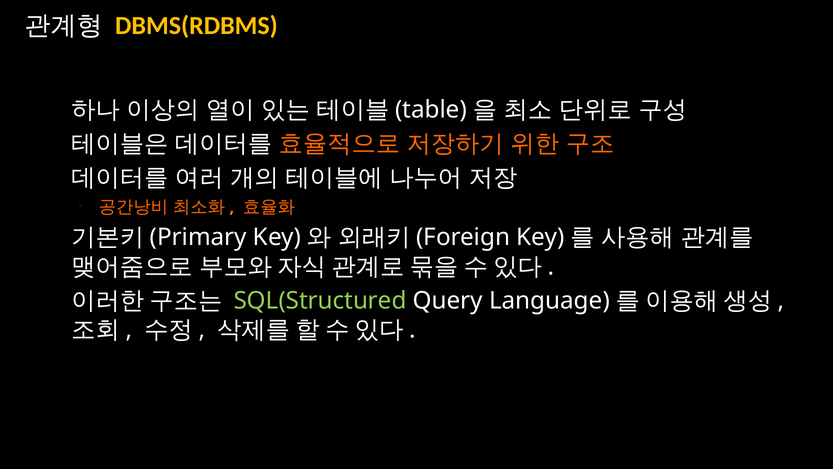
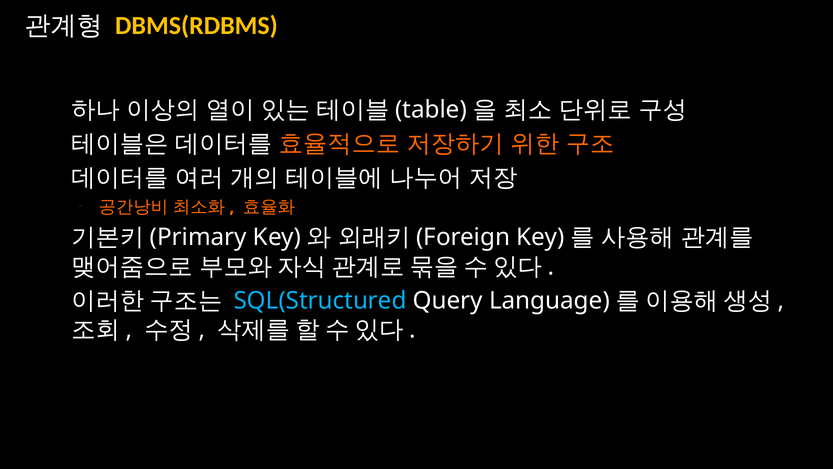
SQL(Structured colour: light green -> light blue (320, 300)
